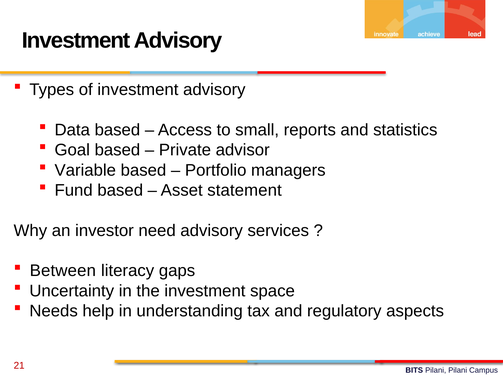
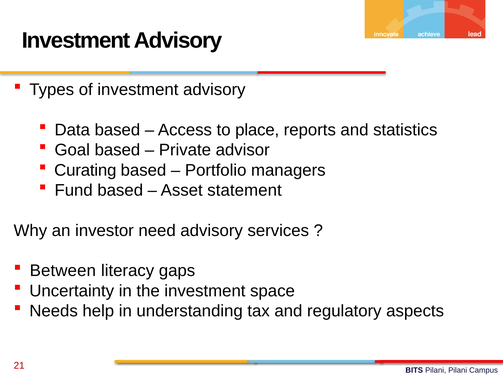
small: small -> place (257, 130)
Variable: Variable -> Curating (85, 170)
